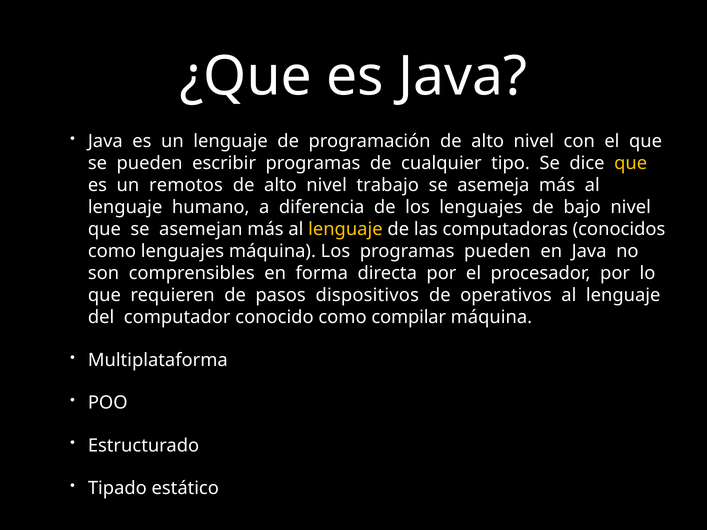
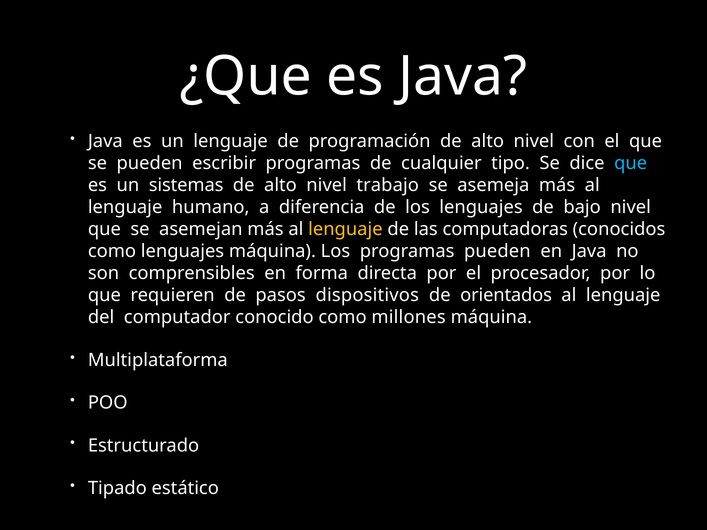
que colour: yellow -> light blue (631, 163)
remotos: remotos -> sistemas (186, 185)
operativos: operativos -> orientados (506, 295)
compilar: compilar -> millones (409, 317)
